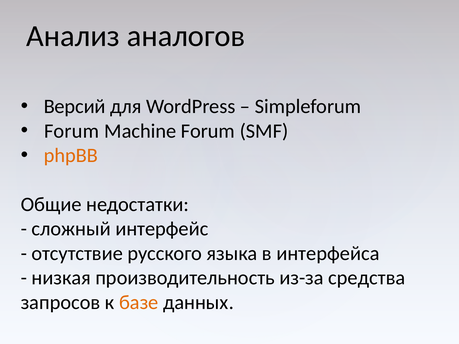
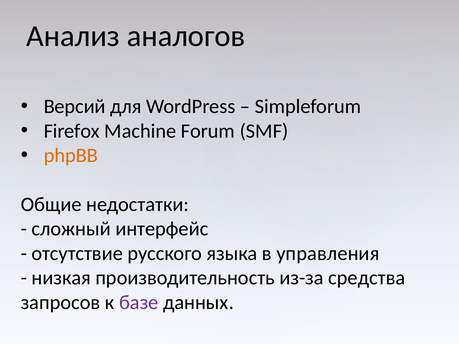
Forum: Forum -> Firefox (72, 131)
интерфейса: интерфейса -> управления (328, 254)
базе colour: orange -> purple (139, 302)
